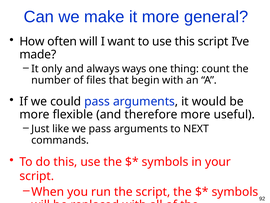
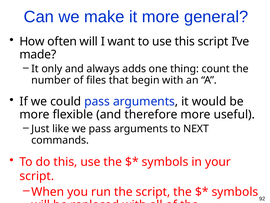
ways: ways -> adds (134, 69)
